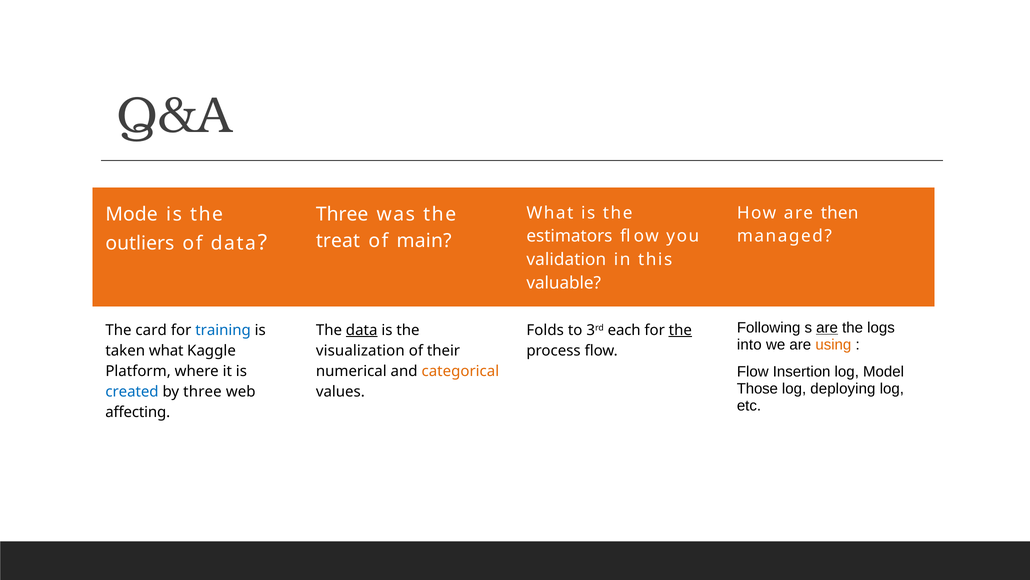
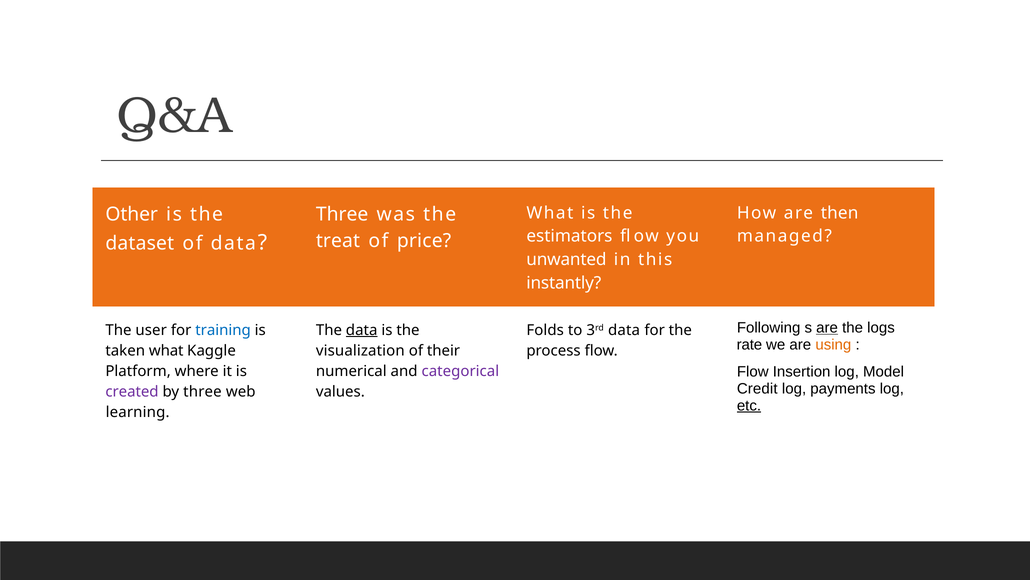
Mode: Mode -> Other (132, 214)
main: main -> price (424, 241)
outliers: outliers -> dataset (140, 243)
validation: validation -> unwanted (566, 259)
valuable: valuable -> instantly (564, 283)
card: card -> user (151, 330)
3rd each: each -> data (624, 330)
the underline: present -> none (680, 330)
into: into -> rate (749, 344)
categorical colour: orange -> purple (460, 371)
Those: Those -> Credit (757, 388)
deploying: deploying -> payments (843, 388)
created colour: blue -> purple (132, 391)
etc underline: none -> present (749, 405)
affecting: affecting -> learning (138, 412)
